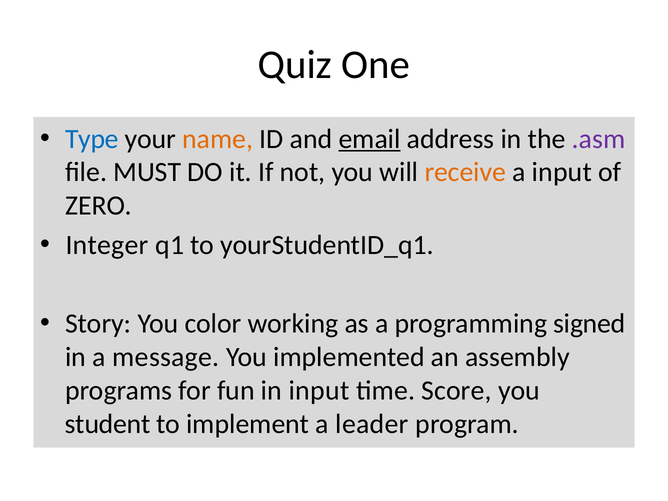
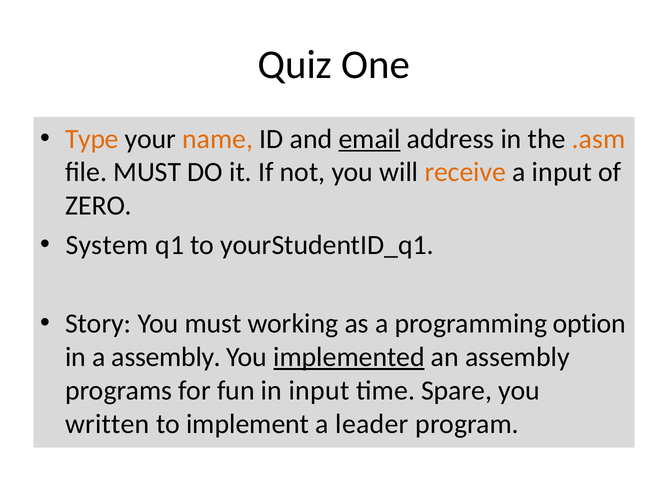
Type colour: blue -> orange (92, 139)
.asm colour: purple -> orange (599, 139)
Integer: Integer -> System (107, 245)
You color: color -> must (213, 324)
signed: signed -> option (589, 324)
a message: message -> assembly (166, 357)
implemented underline: none -> present (349, 357)
Score: Score -> Spare (457, 391)
student: student -> written (107, 424)
